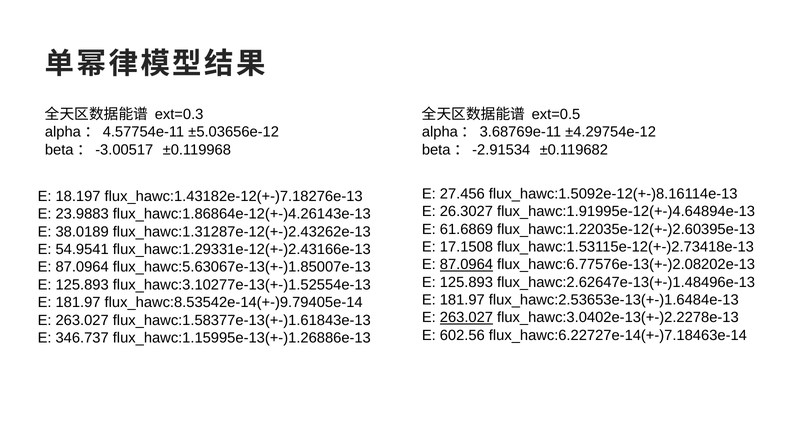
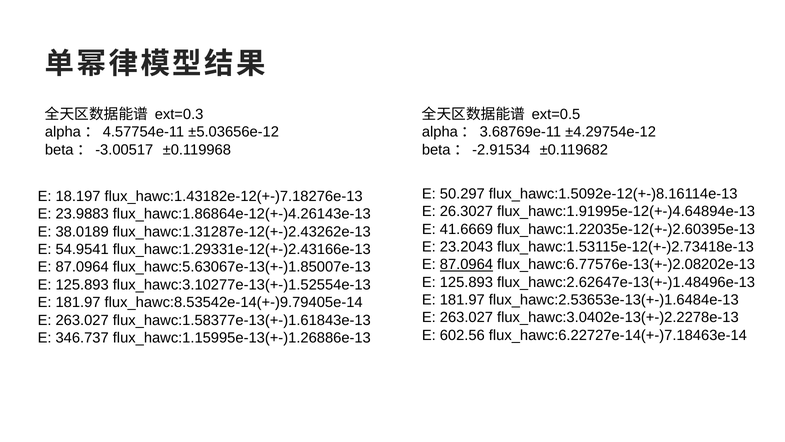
27.456: 27.456 -> 50.297 (462, 194)
61.6869: 61.6869 -> 41.6669 (466, 229)
17.1508: 17.1508 -> 23.2043 (466, 247)
263.027 underline: present -> none (466, 317)
